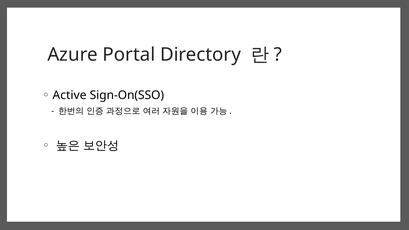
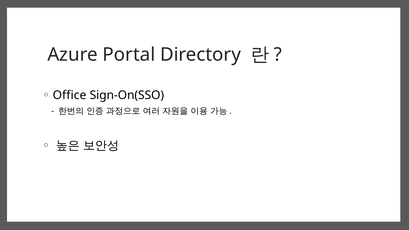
Active: Active -> Office (70, 95)
